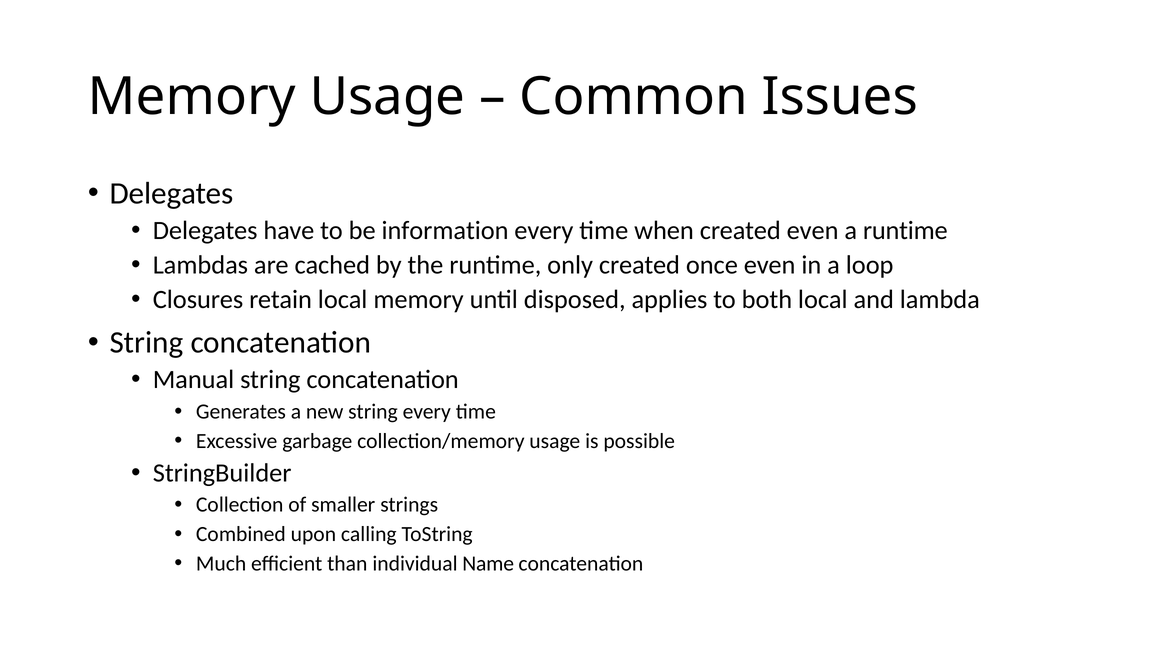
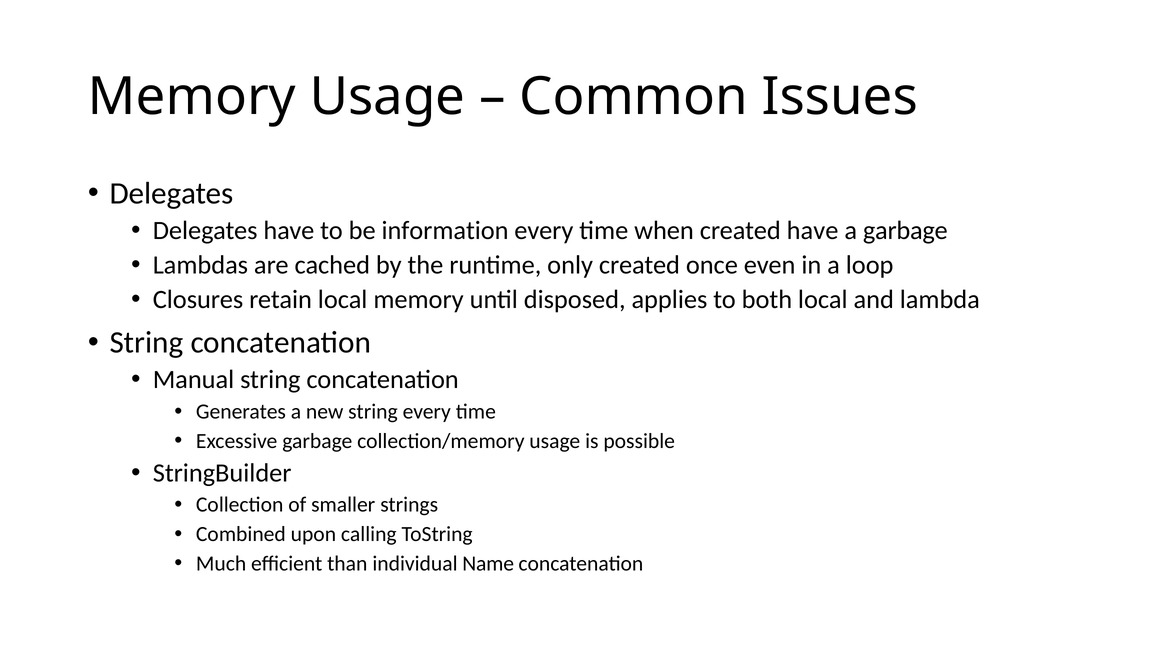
created even: even -> have (813, 231)
a runtime: runtime -> garbage (905, 231)
